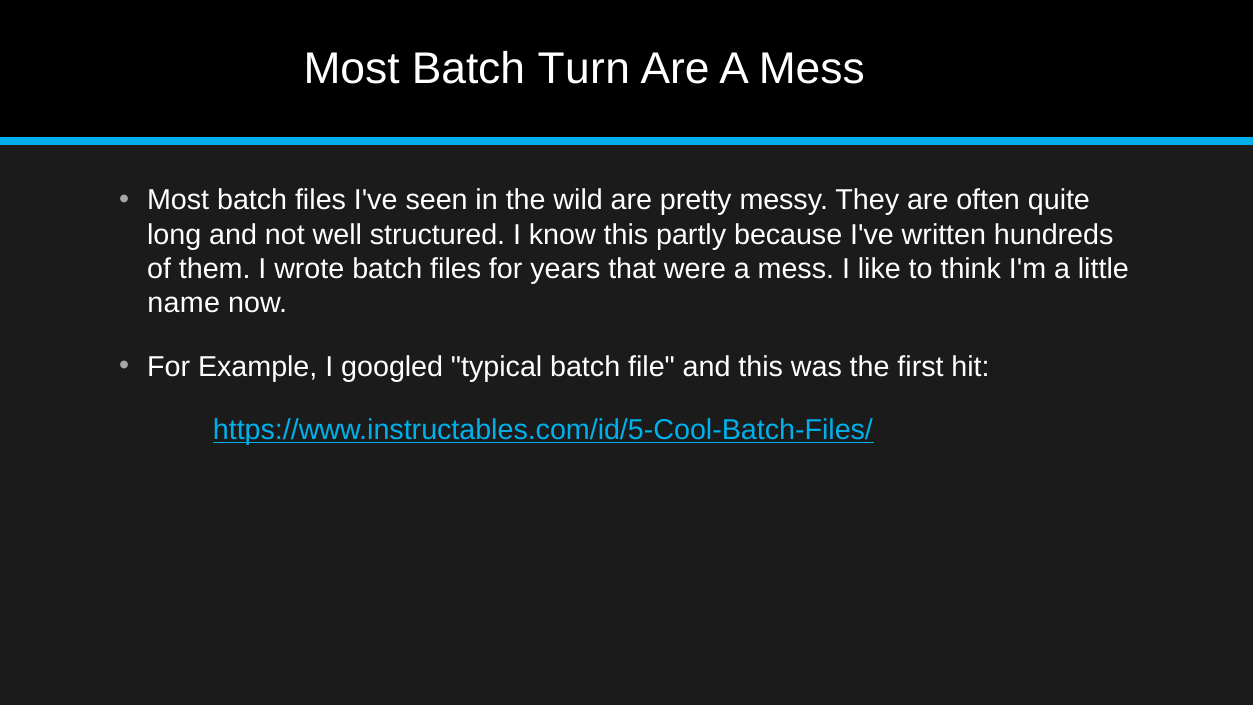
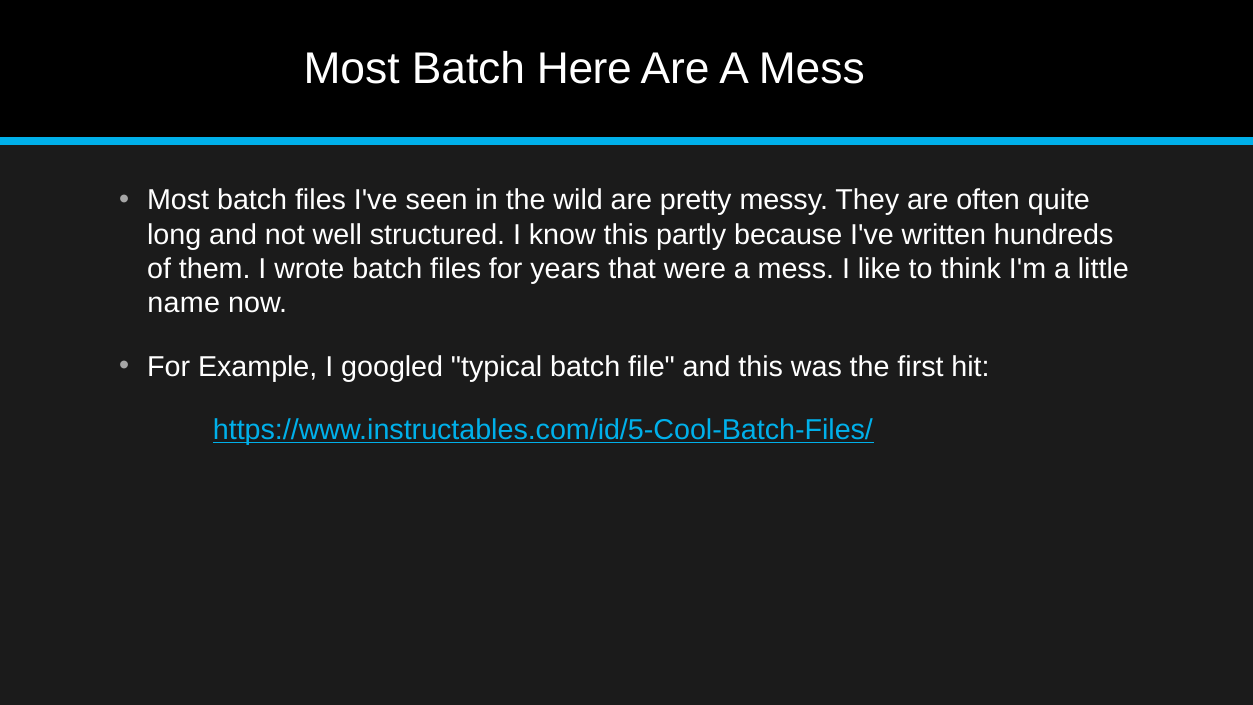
Turn: Turn -> Here (584, 69)
